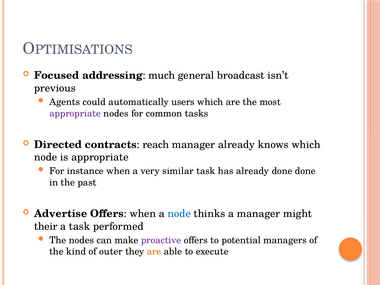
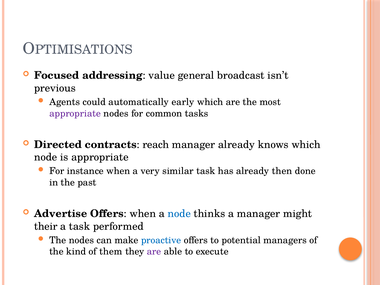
much: much -> value (162, 75)
users: users -> early (183, 102)
already done: done -> then (282, 171)
proactive colour: purple -> blue (161, 240)
outer: outer -> them (111, 252)
are colour: orange -> purple (154, 252)
